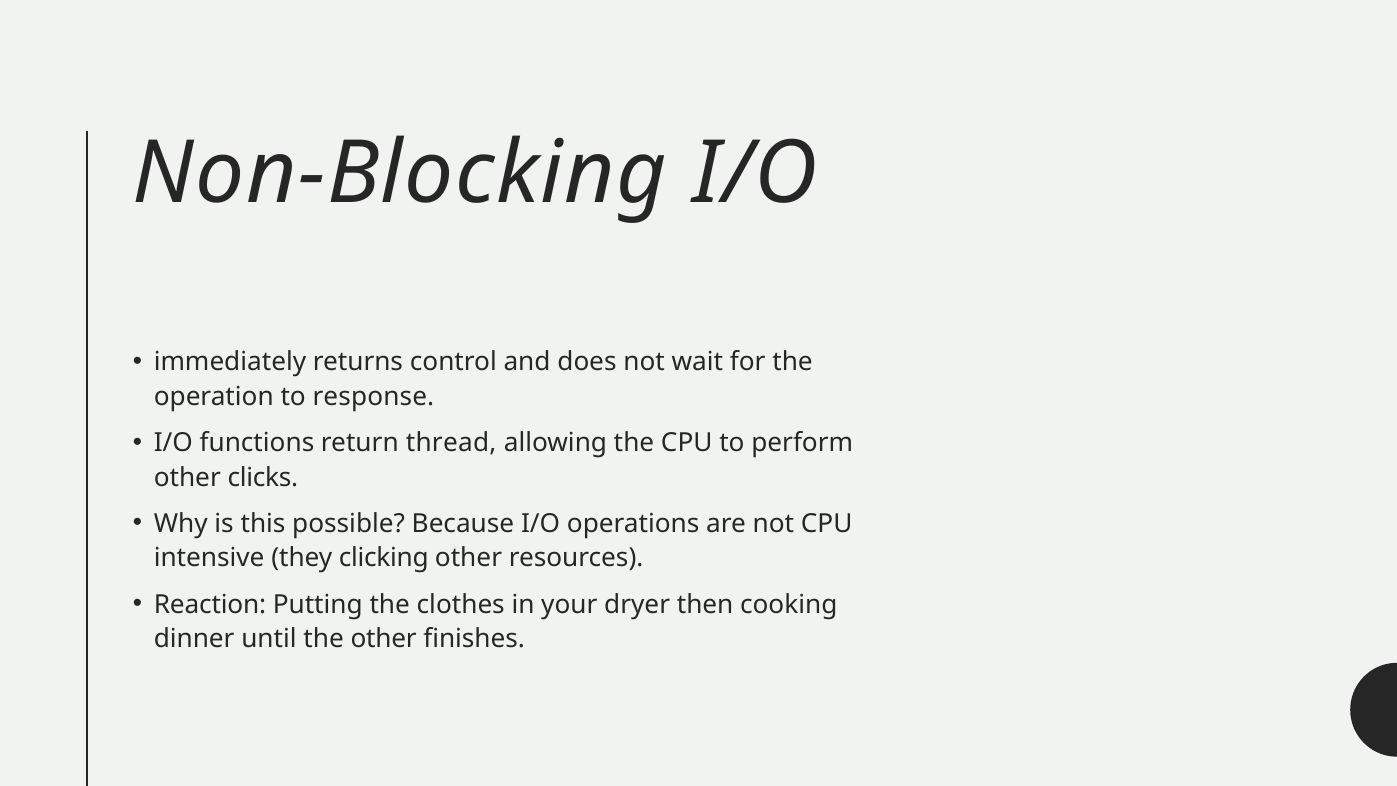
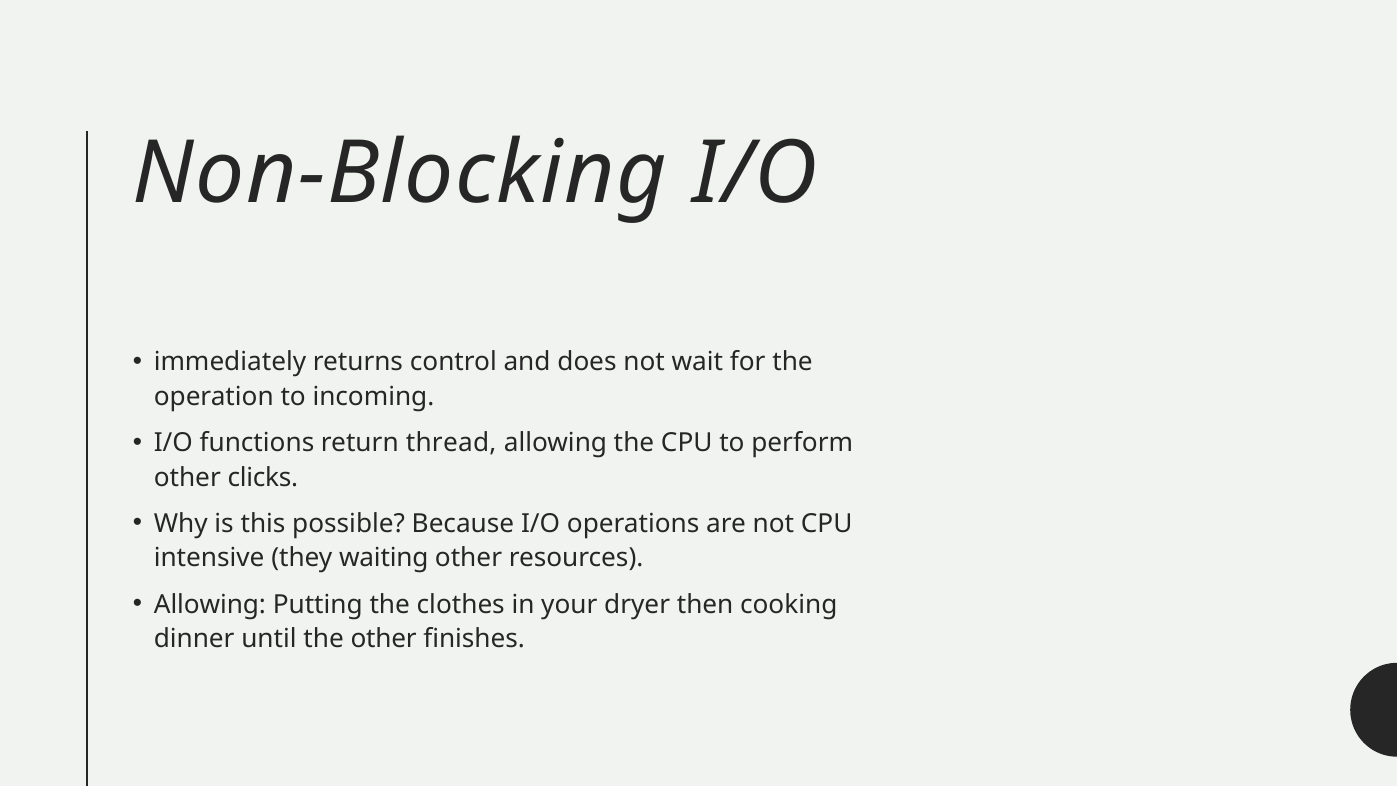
response: response -> incoming (373, 397)
clicking: clicking -> waiting (384, 558)
Reaction: Reaction -> Allowing (210, 604)
